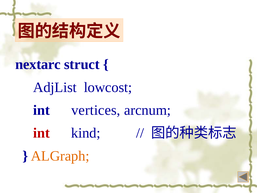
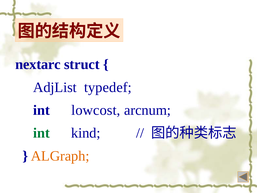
lowcost: lowcost -> typedef (108, 87)
vertices: vertices -> lowcost (96, 110)
int colour: red -> green (42, 133)
